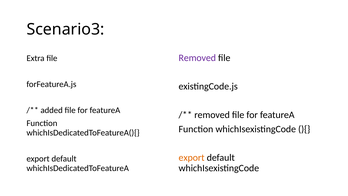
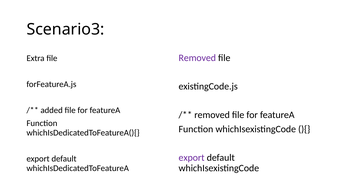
export colour: orange -> purple (192, 157)
